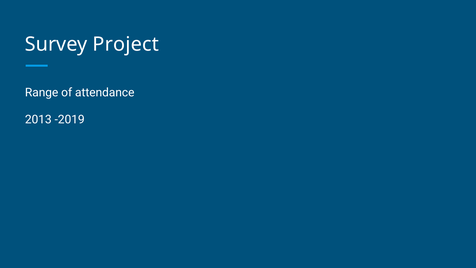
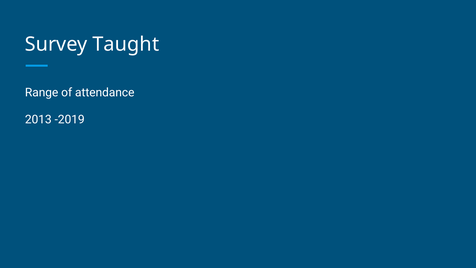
Project: Project -> Taught (126, 44)
